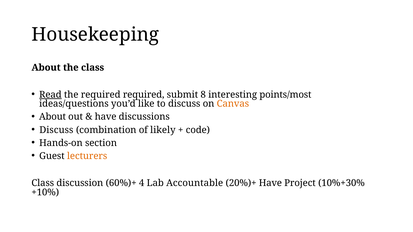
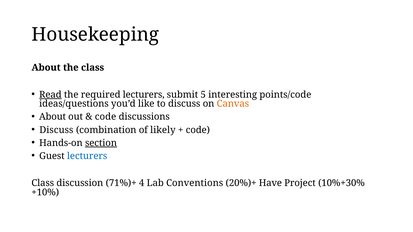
required required: required -> lecturers (144, 95)
8: 8 -> 5 (203, 95)
points/most: points/most -> points/code (285, 95)
have: have -> code (106, 117)
section underline: none -> present (101, 143)
lecturers colour: orange -> blue (87, 156)
60%)+: 60%)+ -> 71%)+ (121, 183)
Accountable: Accountable -> Conventions (195, 183)
